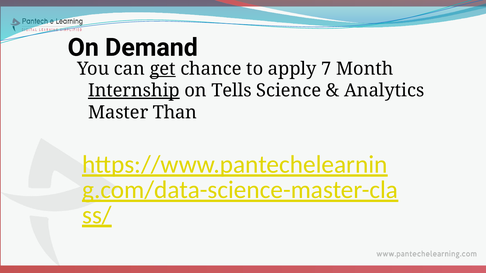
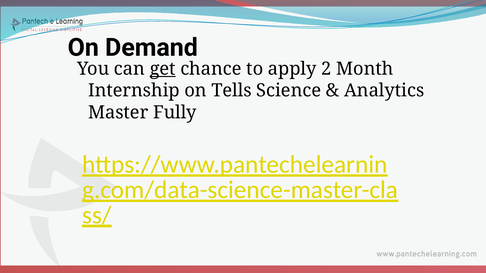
7: 7 -> 2 (326, 69)
Internship underline: present -> none (134, 91)
Than: Than -> Fully (175, 113)
